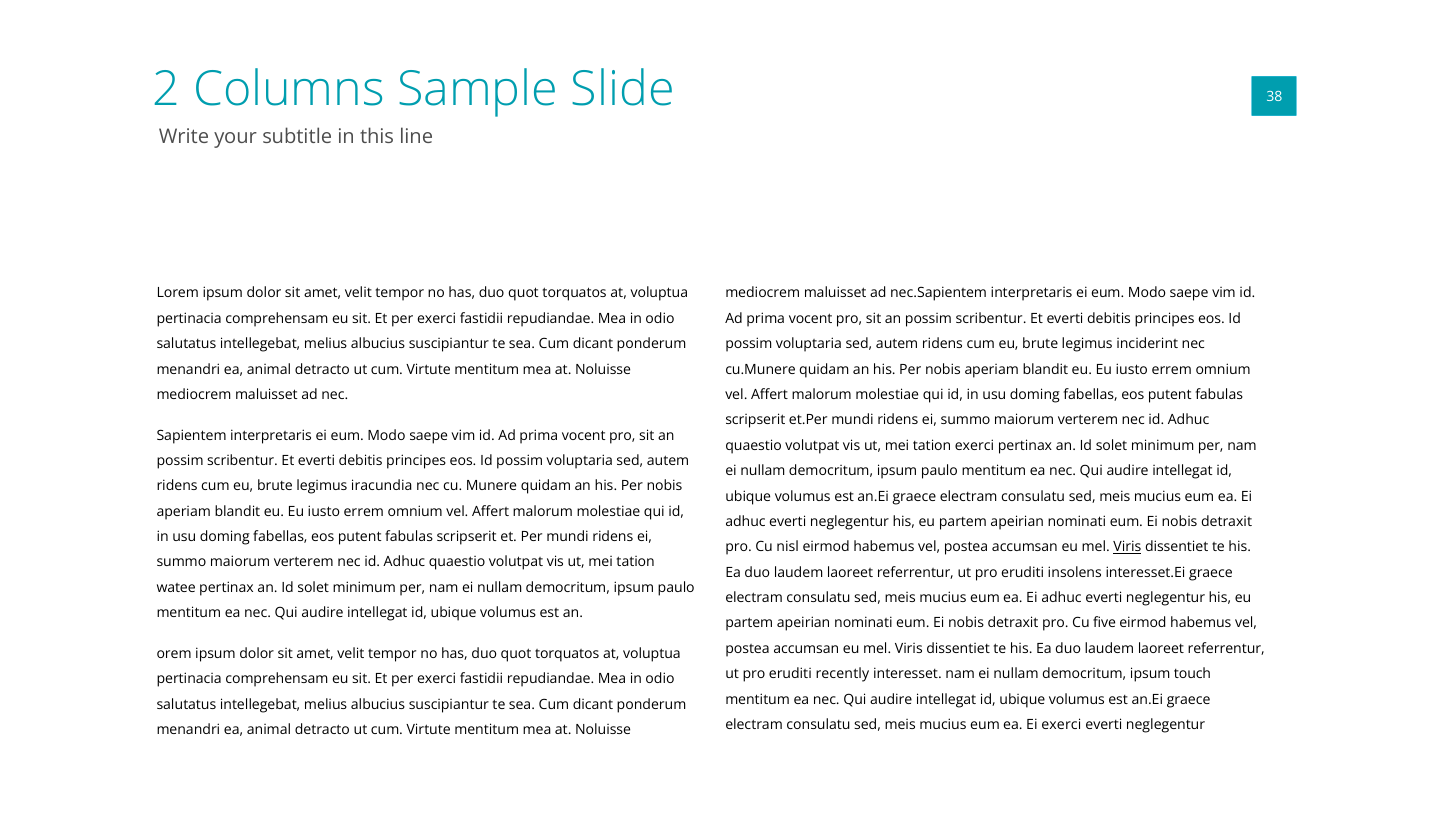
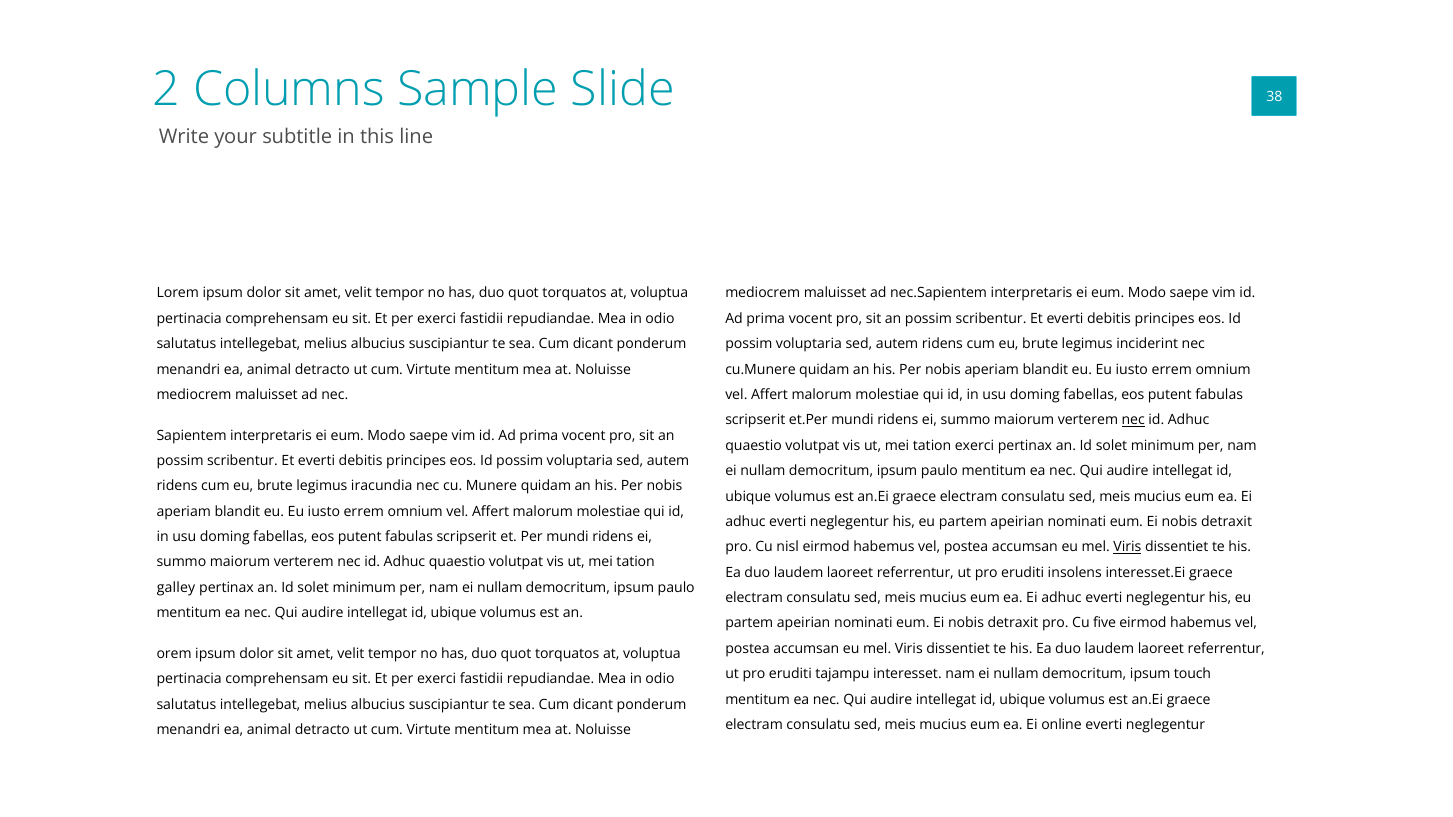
nec underline: none -> present (1133, 420)
watee: watee -> galley (176, 588)
recently: recently -> tajampu (842, 674)
Ei exerci: exerci -> online (1062, 725)
